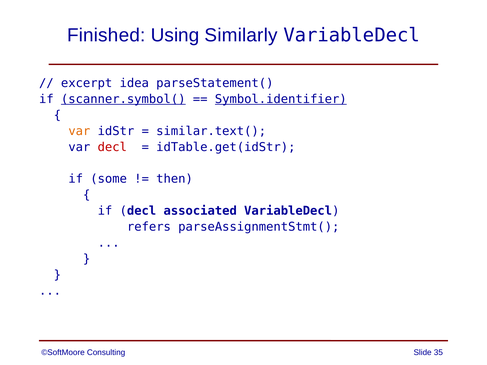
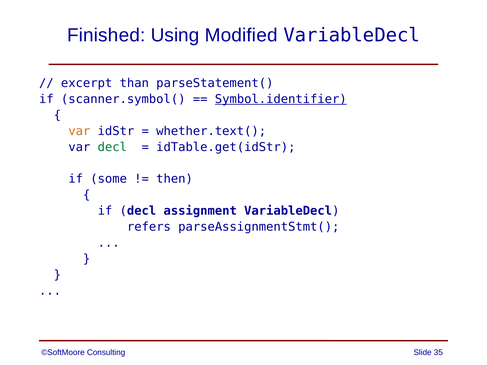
Similarly: Similarly -> Modified (241, 35)
idea: idea -> than (134, 83)
scanner.symbol( underline: present -> none (123, 99)
similar.text(: similar.text( -> whether.text( (211, 131)
decl colour: red -> green (112, 147)
associated: associated -> assignment (200, 211)
